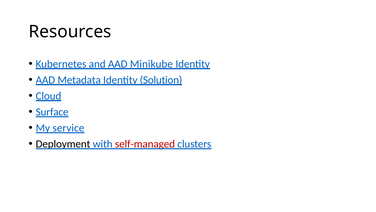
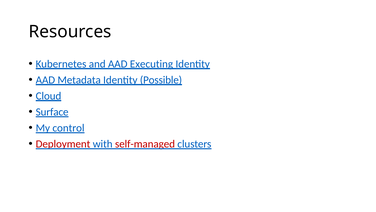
Minikube: Minikube -> Executing (151, 64)
Solution: Solution -> Possible (161, 80)
service: service -> control (68, 128)
Deployment colour: black -> red (63, 144)
